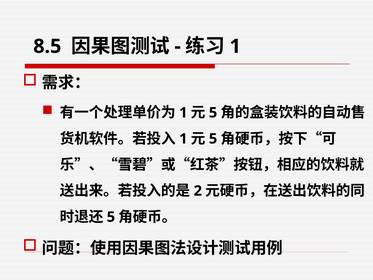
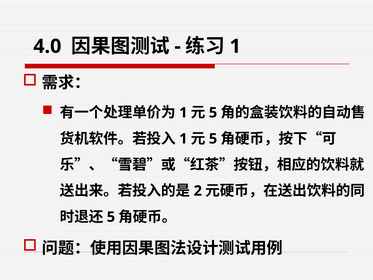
8.5: 8.5 -> 4.0 (47, 46)
